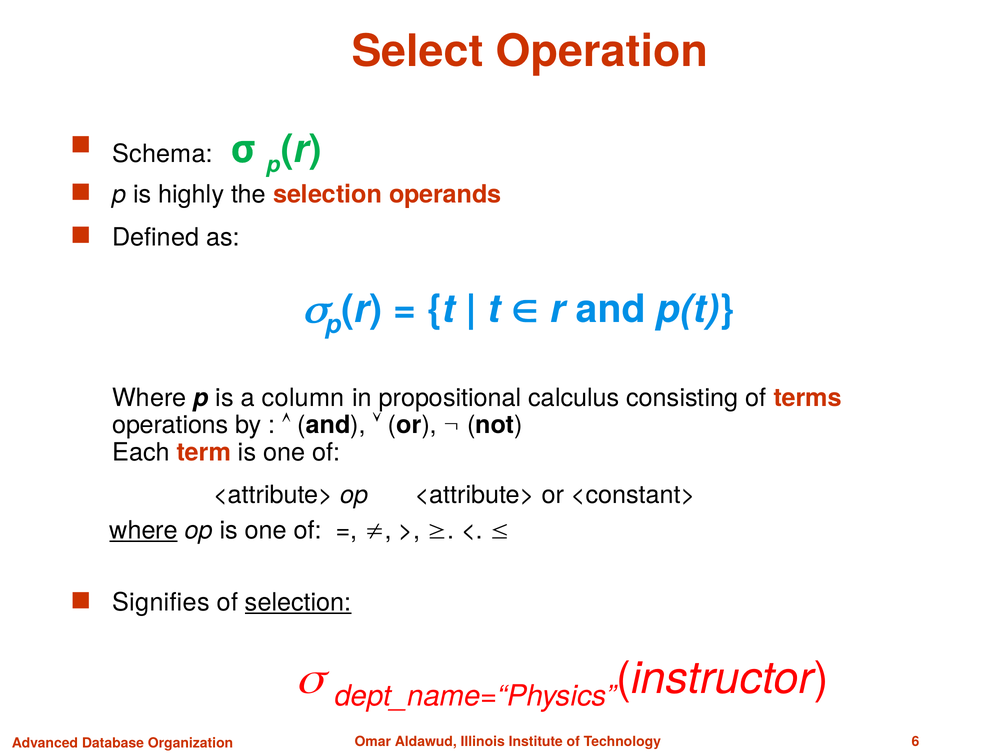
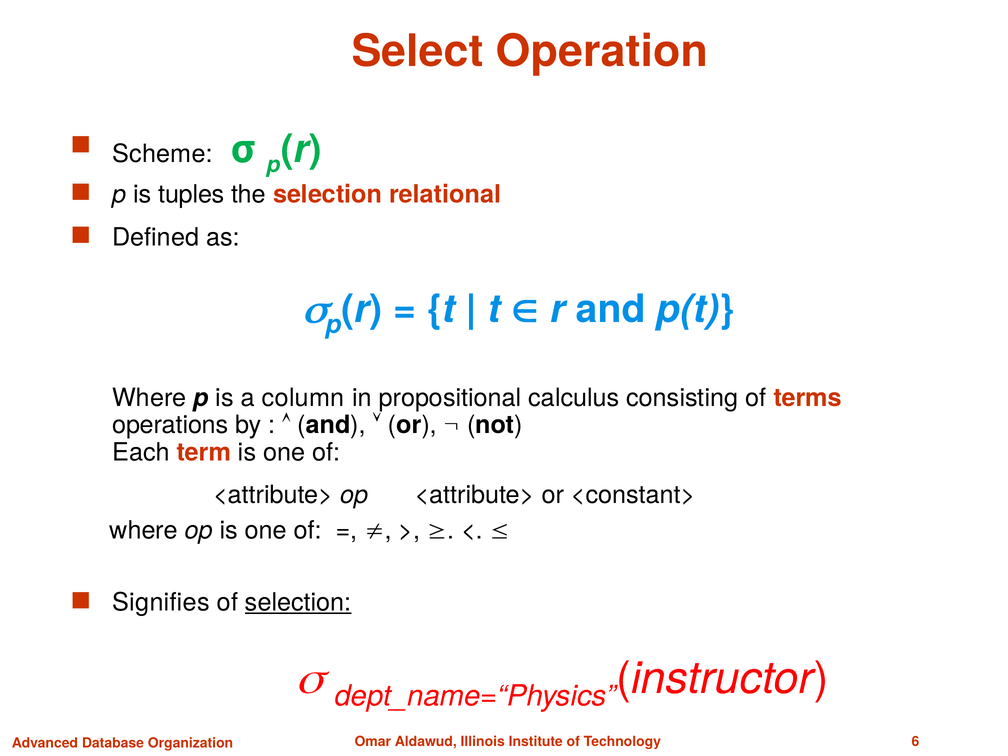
Schema: Schema -> Scheme (162, 154)
highly: highly -> tuples (191, 194)
operands: operands -> relational (445, 194)
where underline: present -> none (144, 530)
